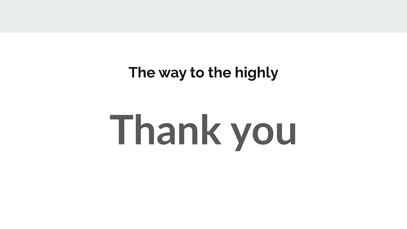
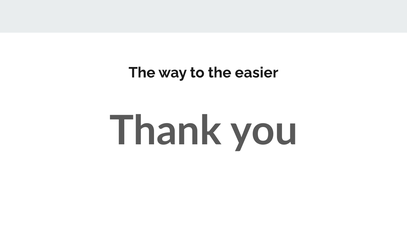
highly: highly -> easier (257, 73)
